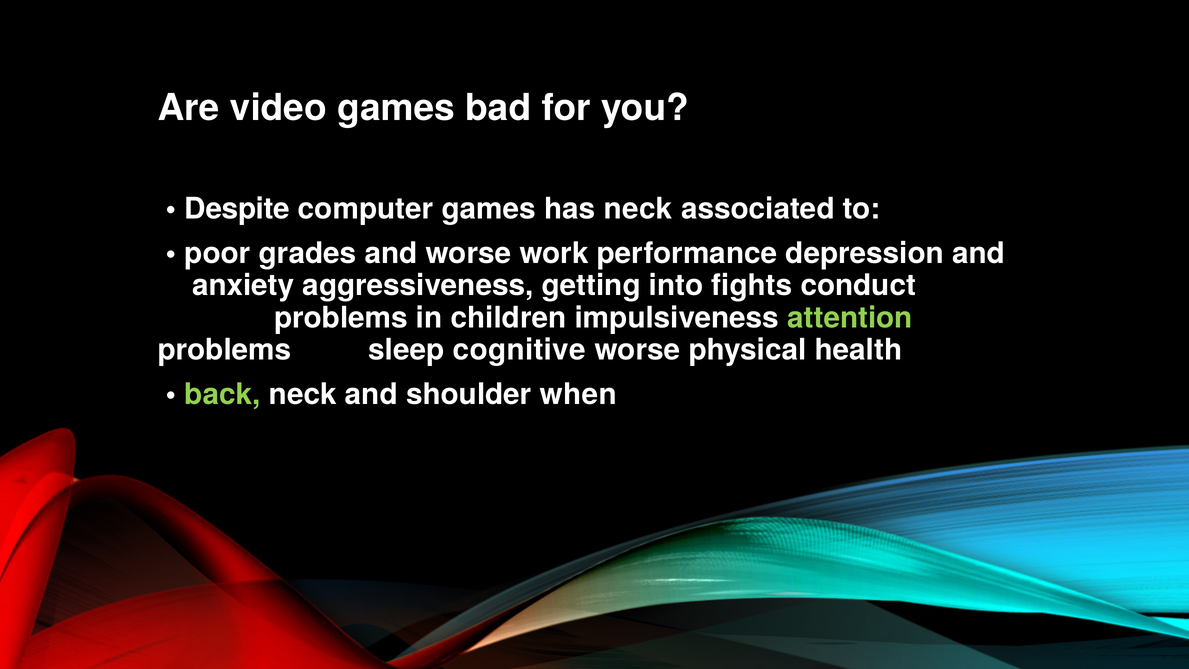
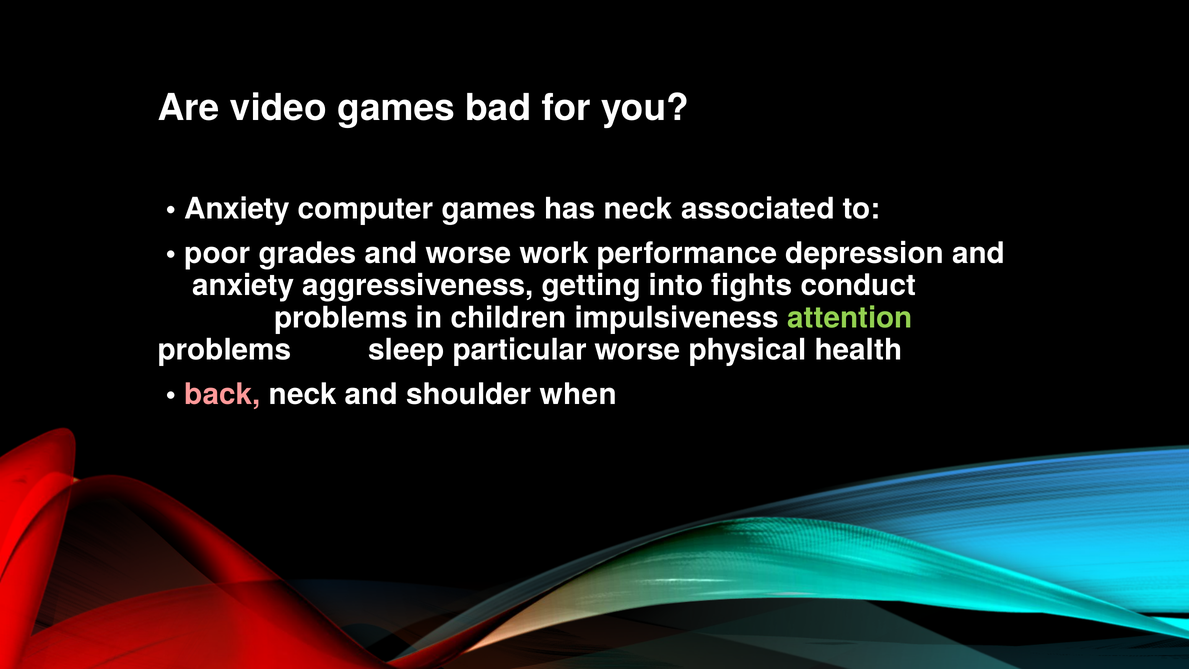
Despite: Despite -> Anxiety (237, 209)
cognitive: cognitive -> particular (520, 350)
back colour: light green -> pink (222, 394)
